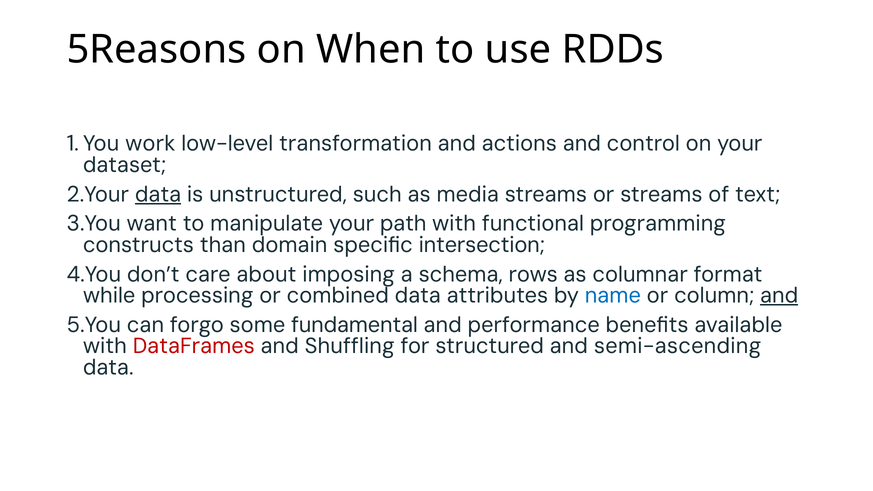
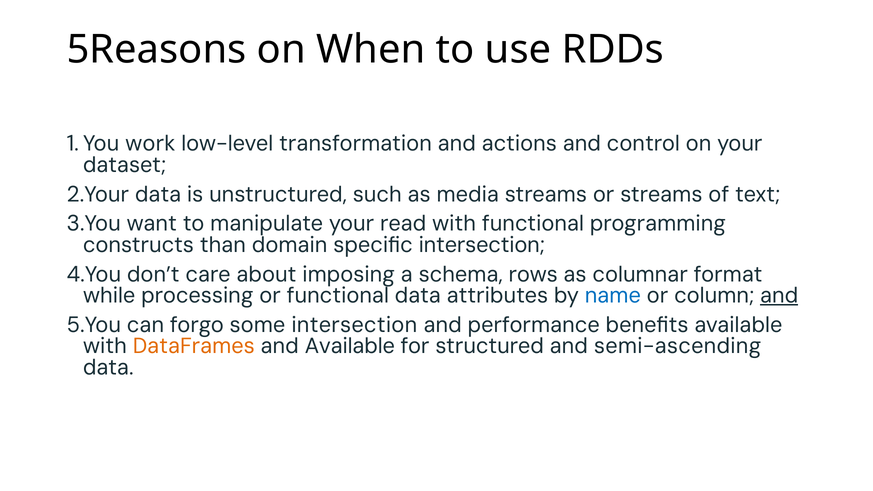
data underline: present -> none (158, 194)
path: path -> read (403, 224)
or combined: combined -> functional (338, 296)
some fundamental: fundamental -> intersection (354, 325)
DataFrames colour: red -> orange (194, 346)
and Shuffling: Shuffling -> Available (350, 346)
